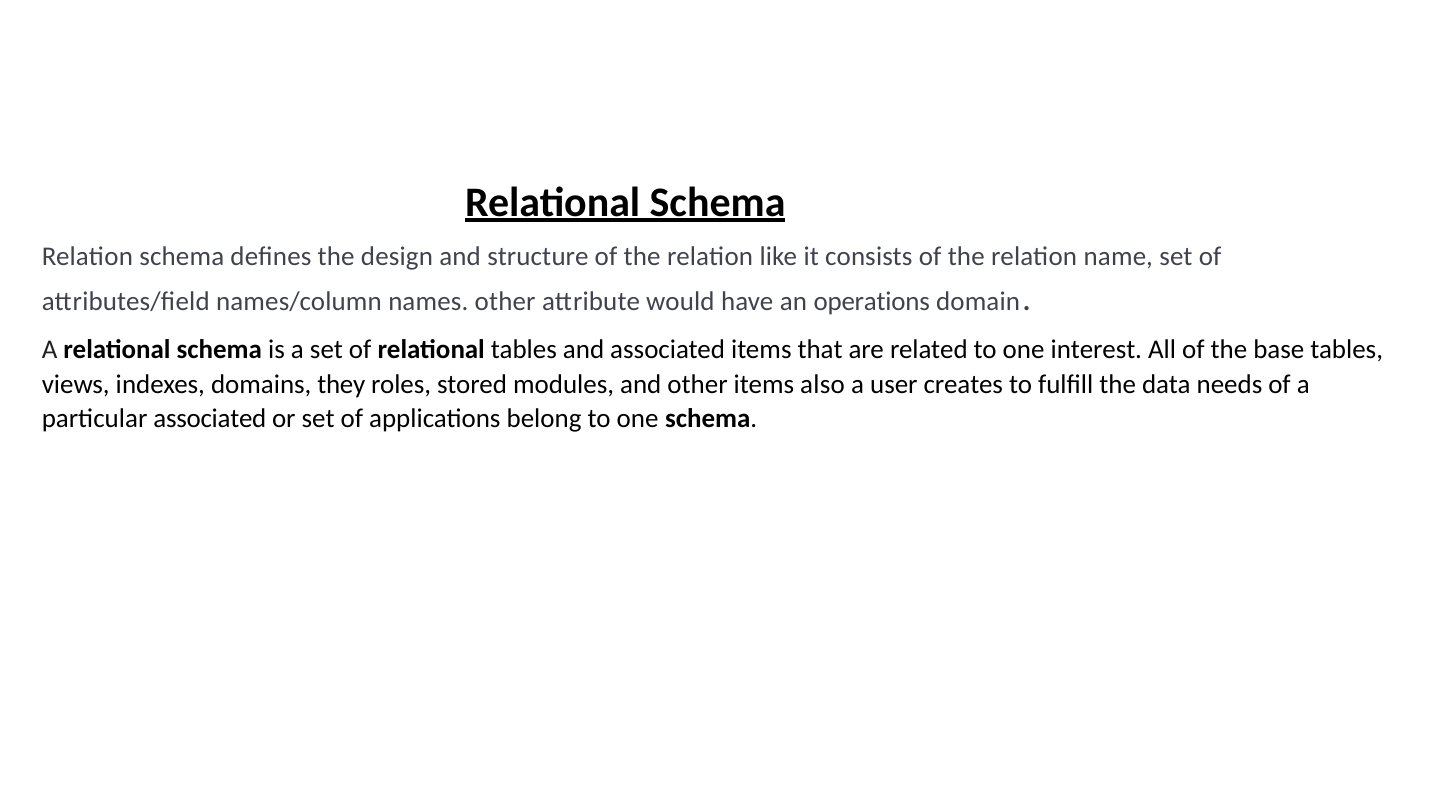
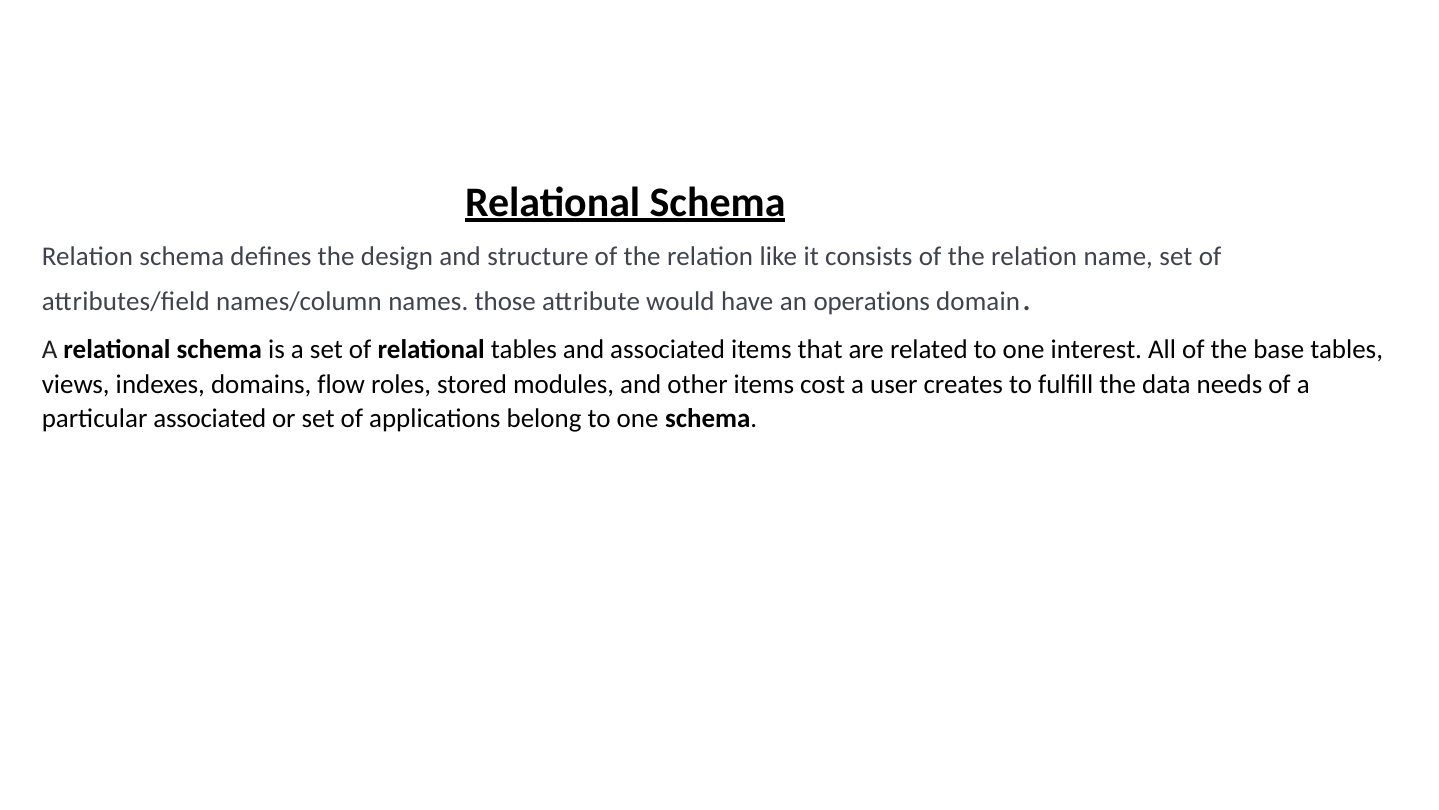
names other: other -> those (505, 301)
they: they -> flow (341, 384)
also: also -> cost (823, 384)
